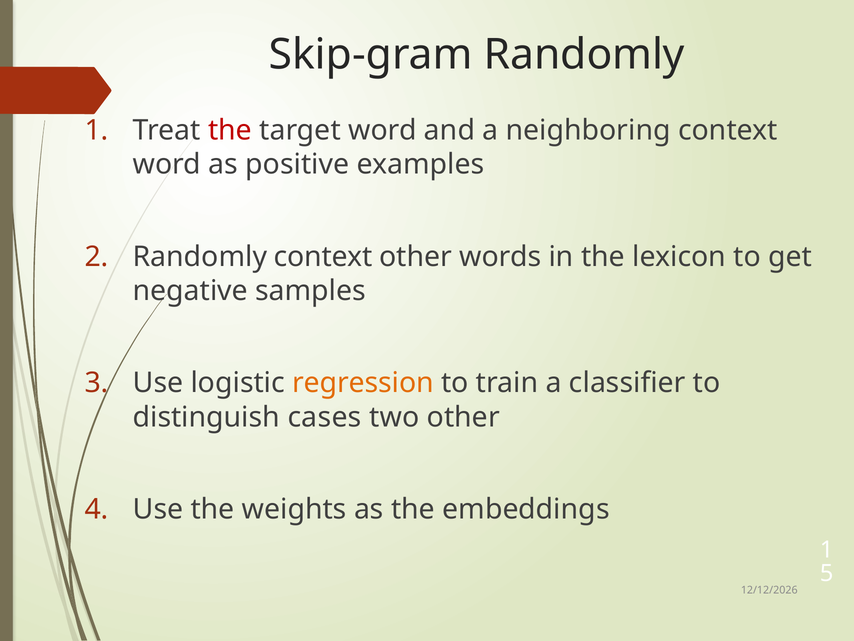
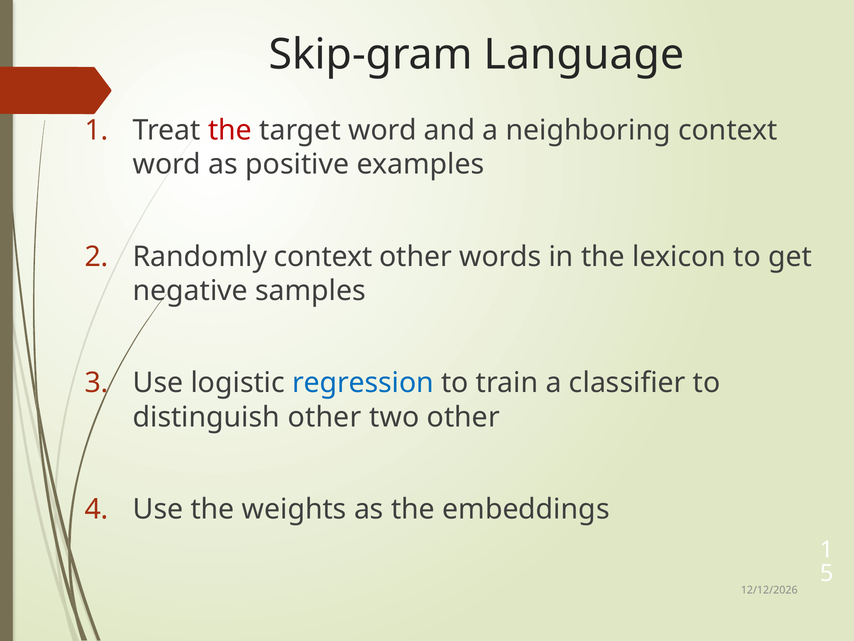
Skip-gram Randomly: Randomly -> Language (584, 55)
regression colour: orange -> blue (363, 383)
distinguish cases: cases -> other (325, 417)
